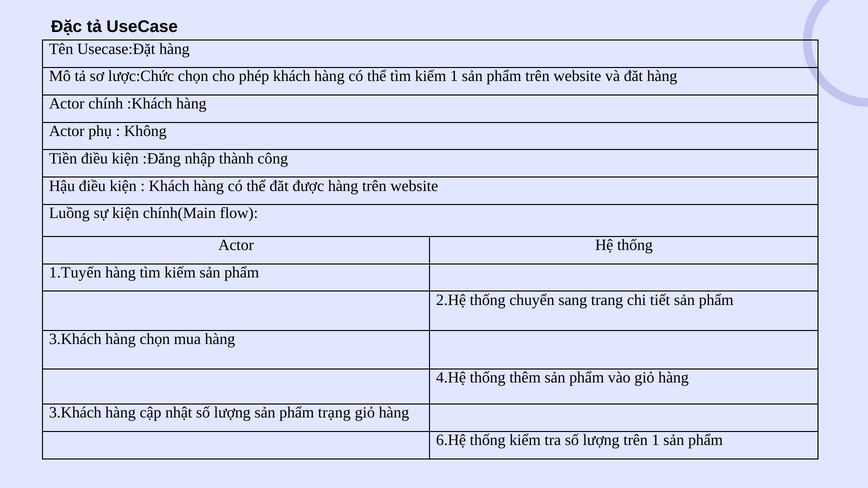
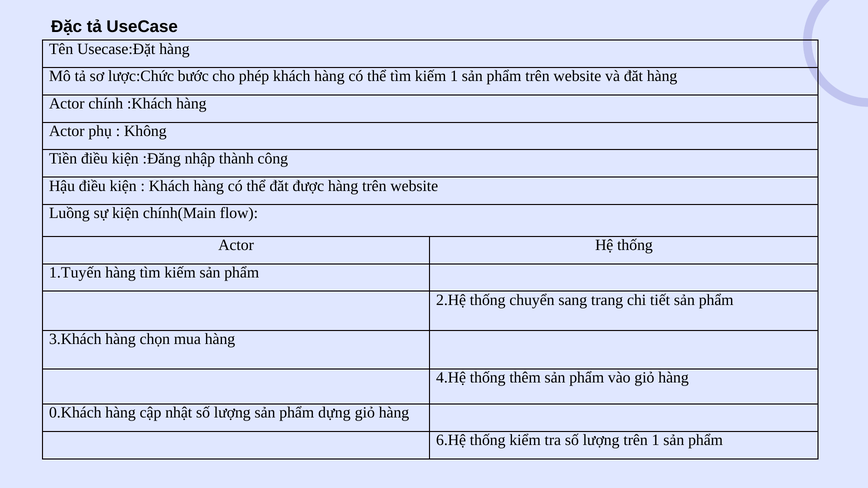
lược:Chức chọn: chọn -> bước (193, 76)
3.Khách: 3.Khách -> 0.Khách (75, 413)
trạng: trạng -> dựng (334, 413)
